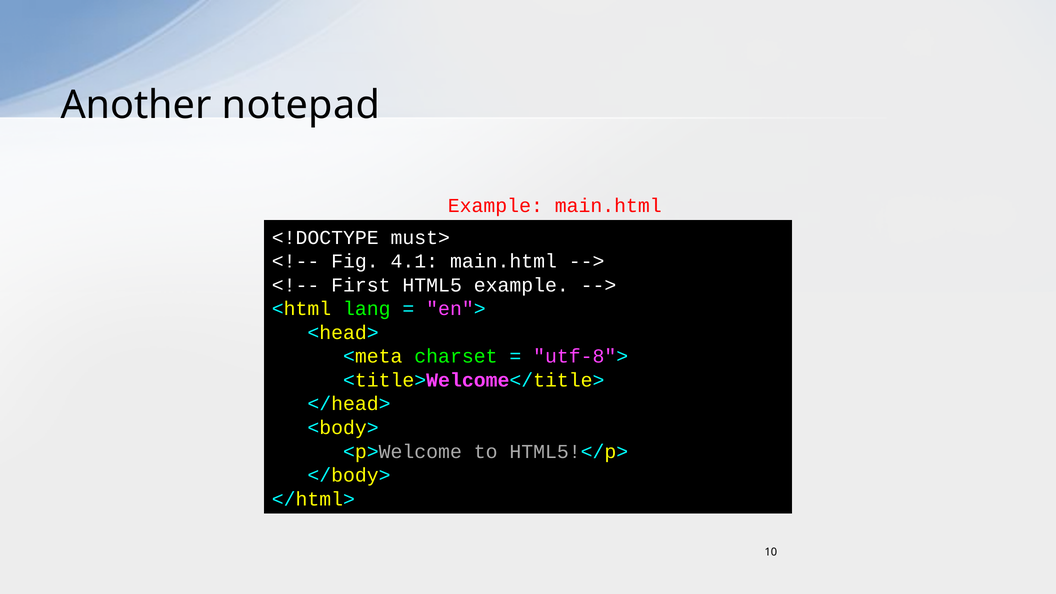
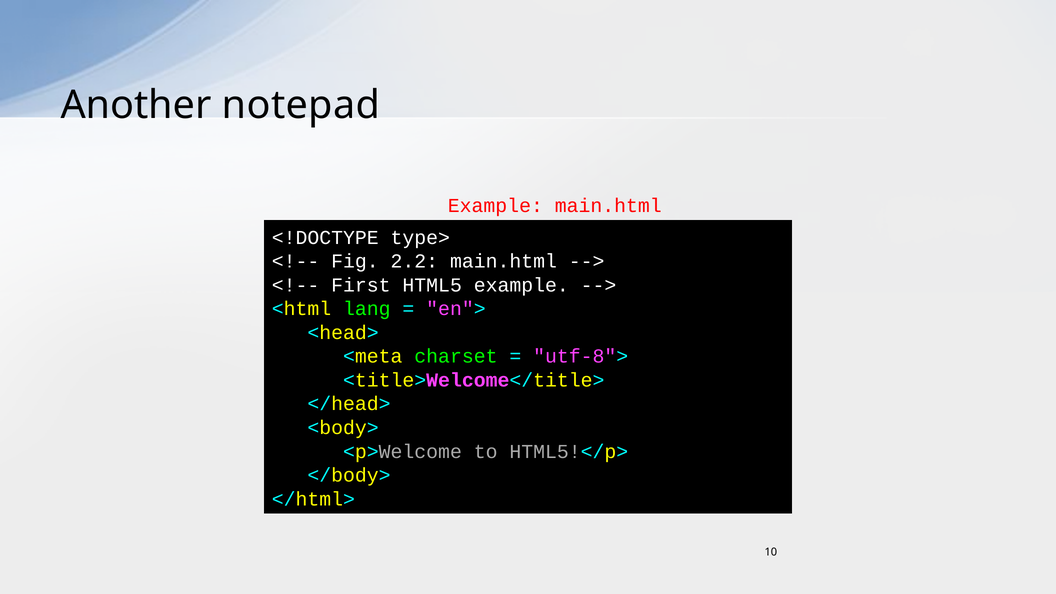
must>: must> -> type> (420, 238)
4.1: 4.1 -> 2.2 (414, 261)
